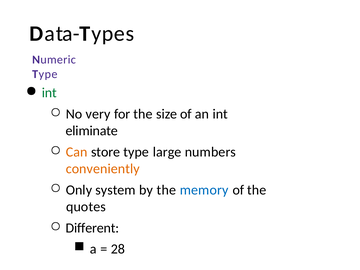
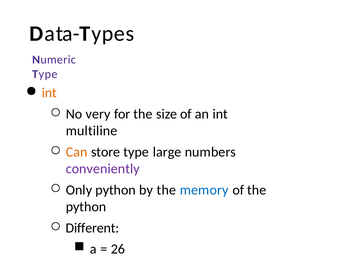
int colour: green -> orange (49, 93)
eliminate: eliminate -> multiline (92, 131)
conveniently colour: orange -> purple (103, 169)
Only system: system -> python (116, 190)
quotes: quotes -> python (86, 207)
28: 28 -> 26 (118, 249)
